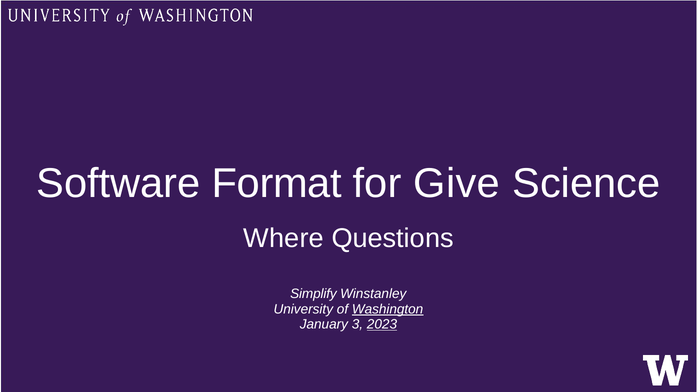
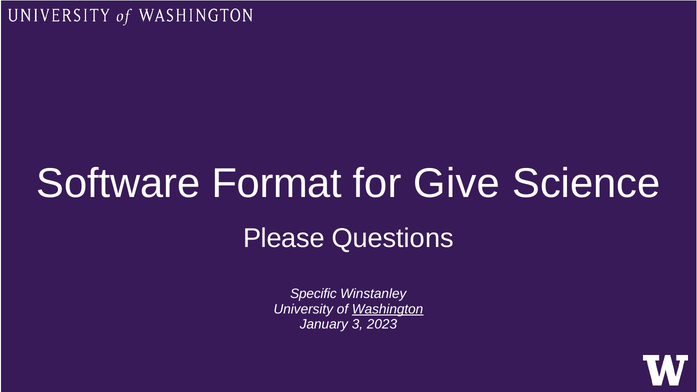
Where: Where -> Please (284, 239)
Simplify: Simplify -> Specific (313, 294)
2023 underline: present -> none (382, 325)
